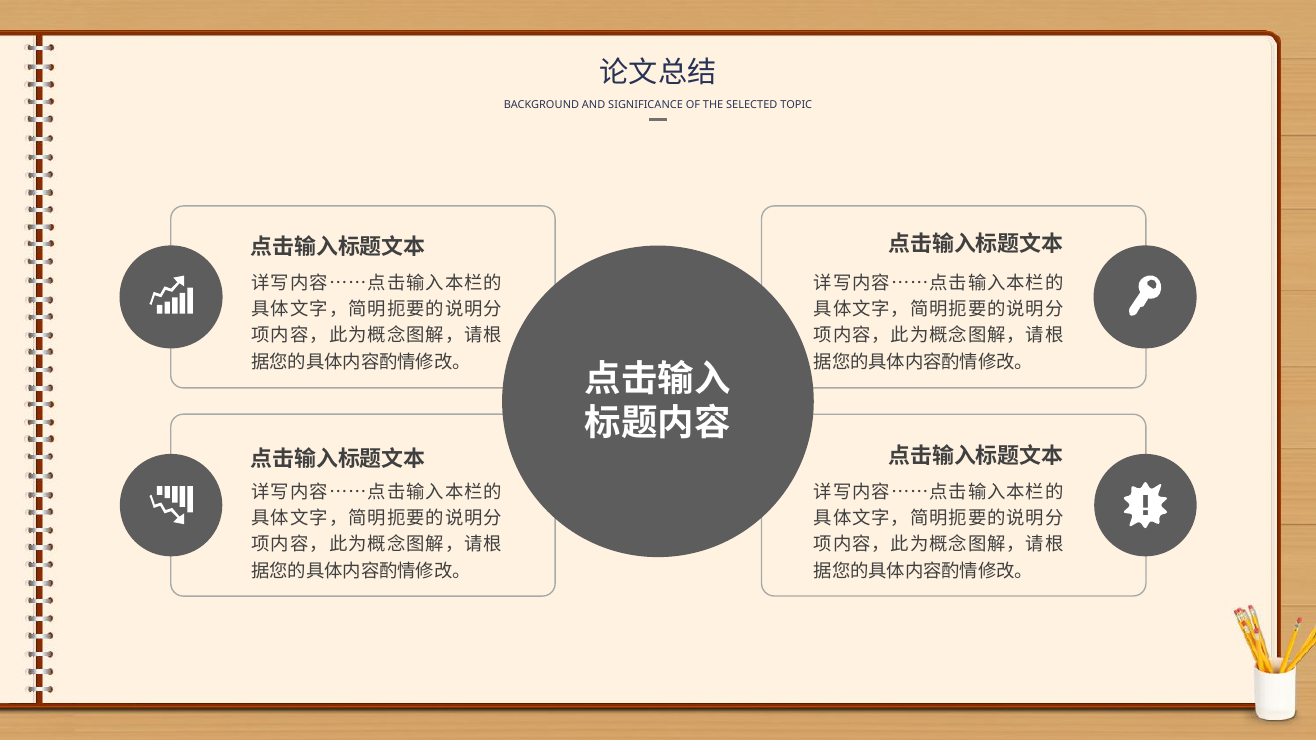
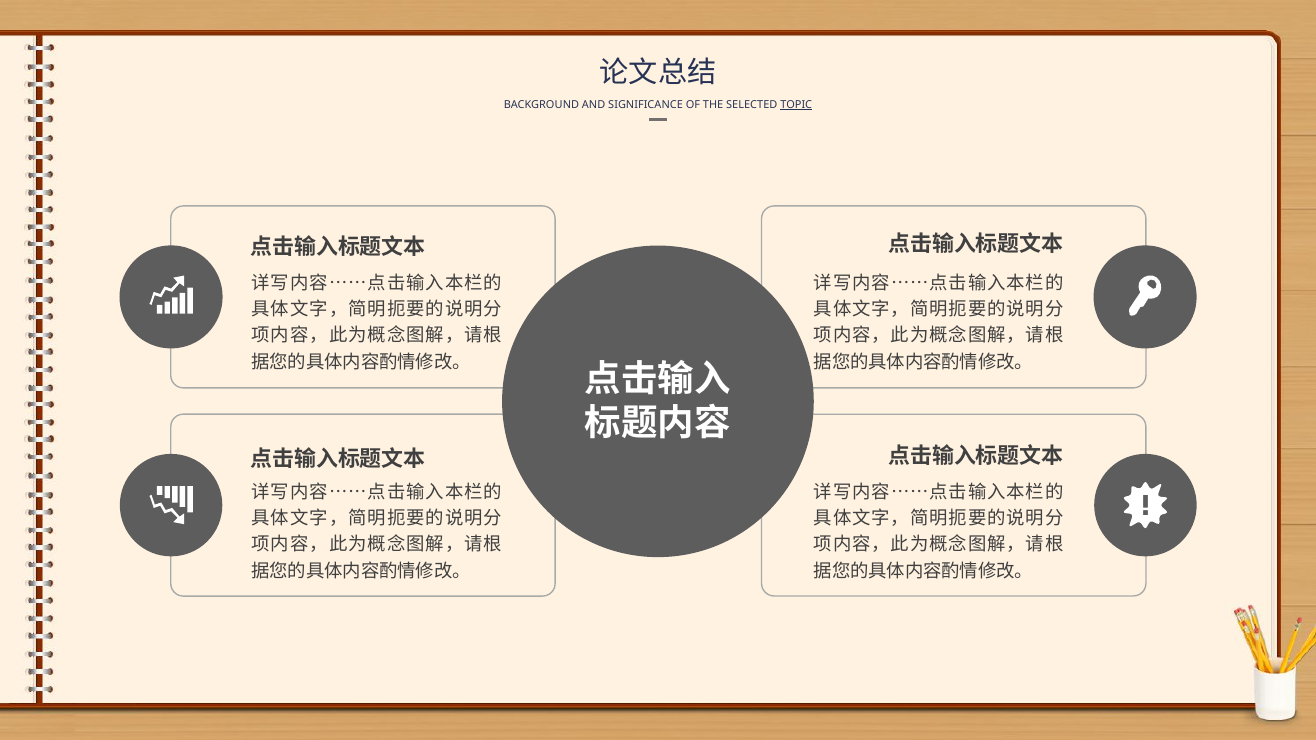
TOPIC underline: none -> present (796, 105)
